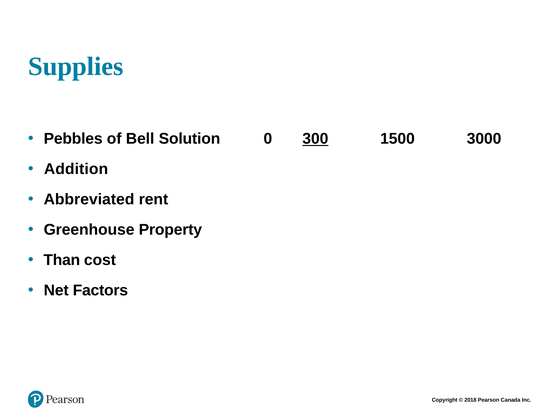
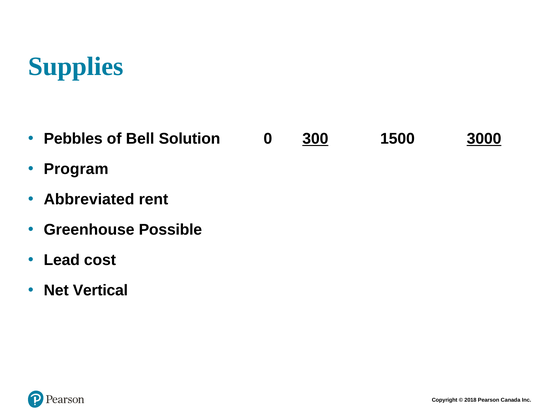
3000 underline: none -> present (484, 139)
Addition: Addition -> Program (76, 169)
Property: Property -> Possible (170, 230)
Than: Than -> Lead (62, 260)
Factors: Factors -> Vertical (100, 290)
